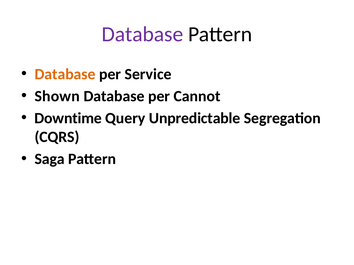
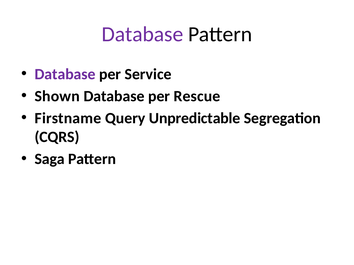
Database colour: orange -> purple (65, 74)
Cannot: Cannot -> Rescue (197, 96)
Downtime: Downtime -> Firstname (68, 118)
